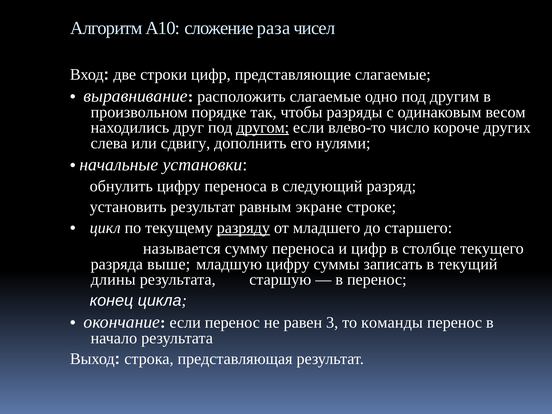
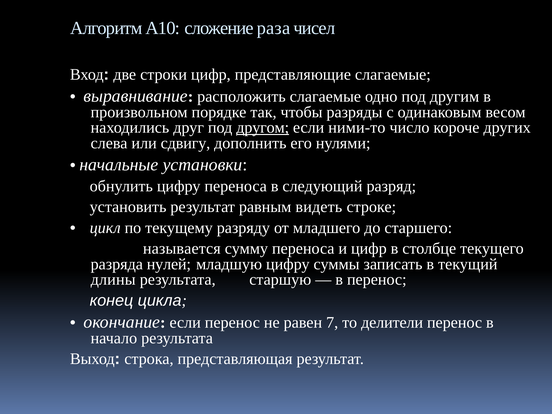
влево-то: влево-то -> ними-то (357, 128)
экране: экране -> видеть (319, 207)
разряду underline: present -> none (243, 228)
выше: выше -> нулей (169, 264)
3: 3 -> 7 (332, 322)
команды: команды -> делители (392, 322)
